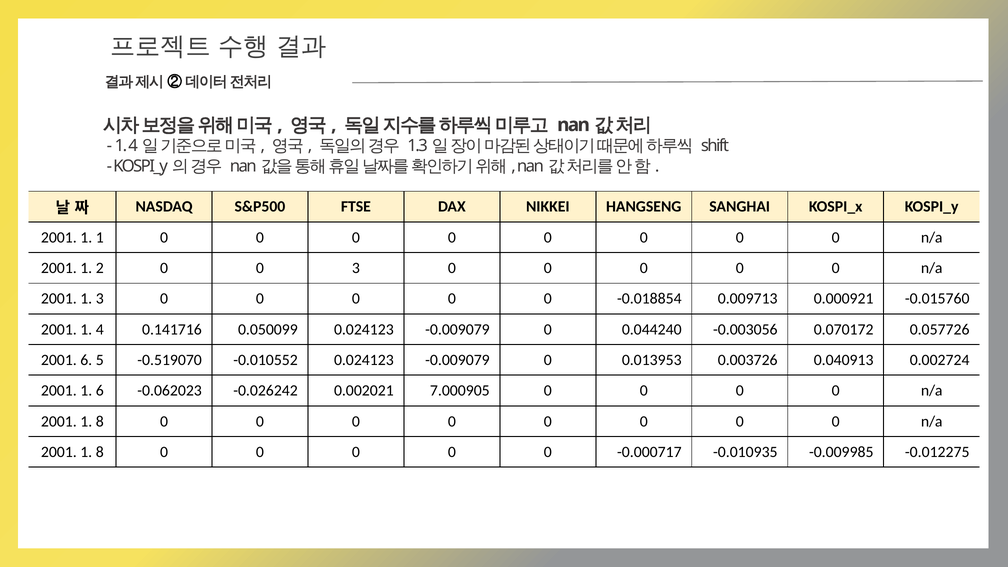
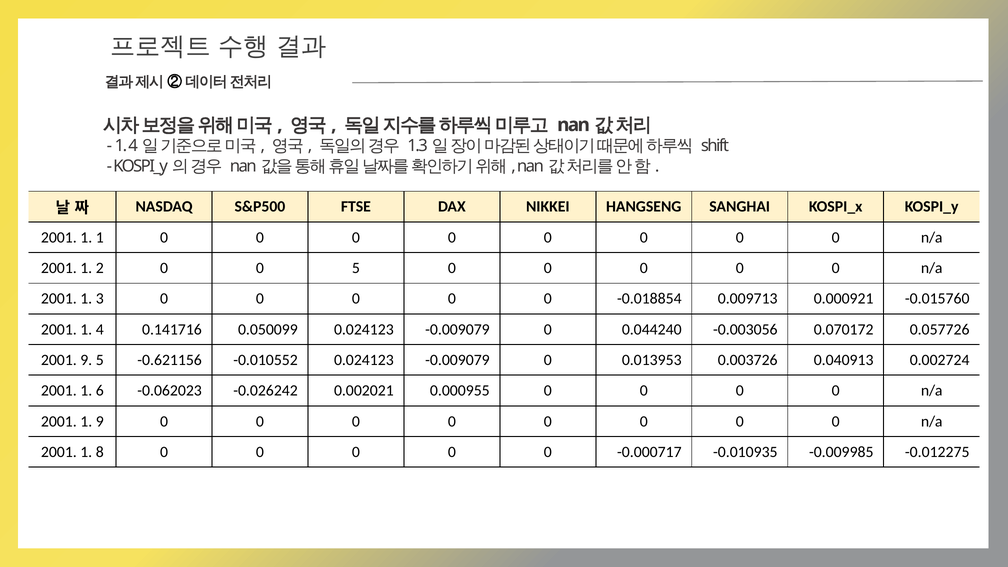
0 3: 3 -> 5 (356, 268)
2001 6: 6 -> 9 (86, 360)
-0.519070: -0.519070 -> -0.621156 (170, 360)
7.000905: 7.000905 -> 0.000955 (460, 391)
8: 8 -> 9 (100, 421)
